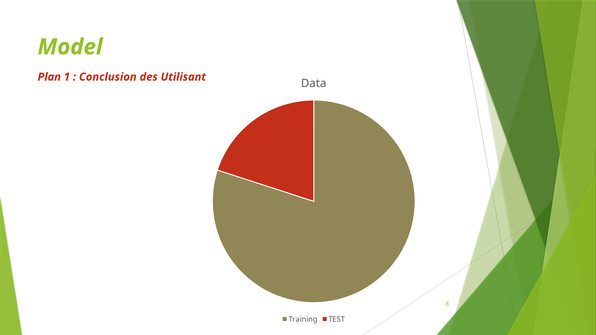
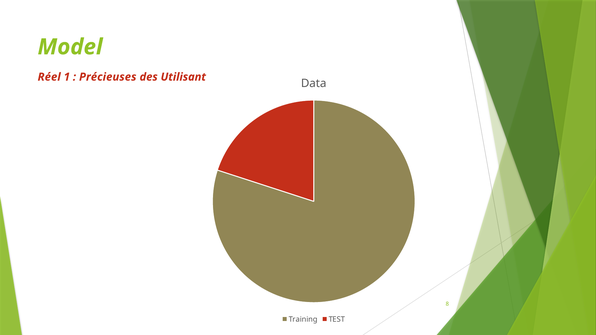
Plan: Plan -> Réel (49, 77)
Conclusion: Conclusion -> Précieuses (108, 77)
